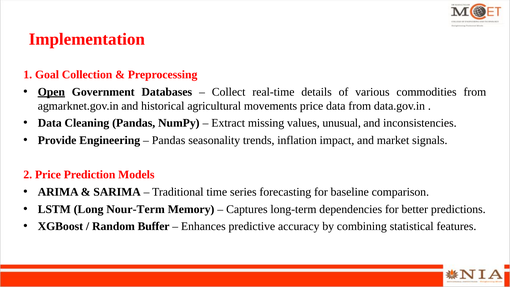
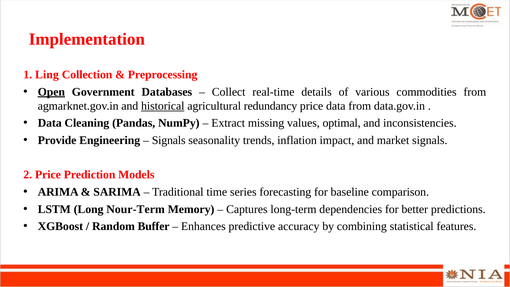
Goal: Goal -> Ling (47, 75)
historical underline: none -> present (163, 106)
movements: movements -> redundancy (271, 106)
unusual: unusual -> optimal (342, 123)
Pandas: Pandas -> Signals (169, 140)
